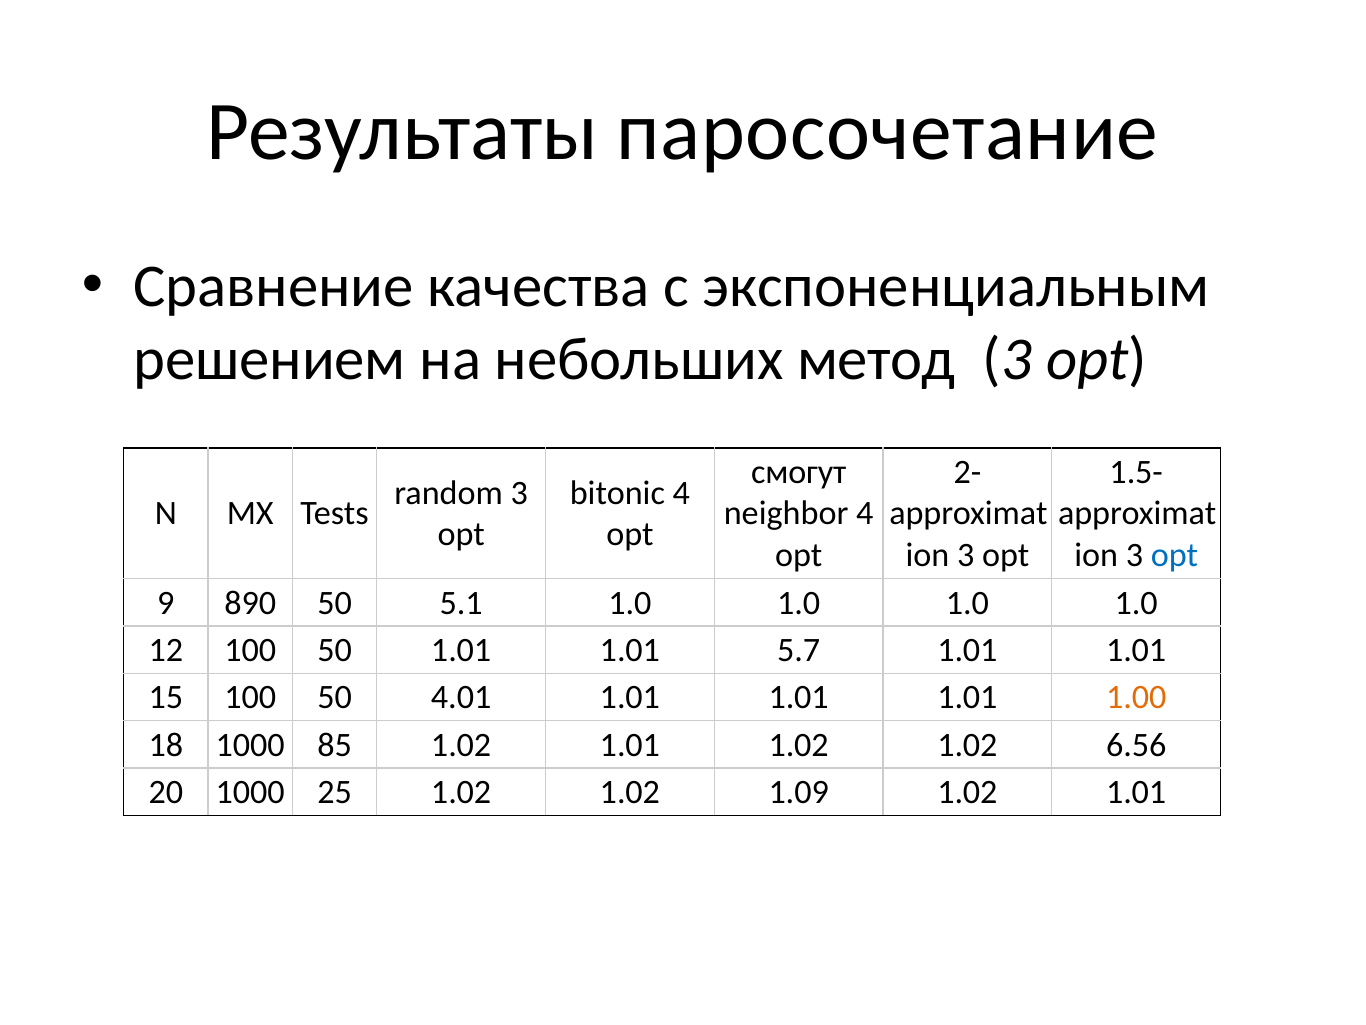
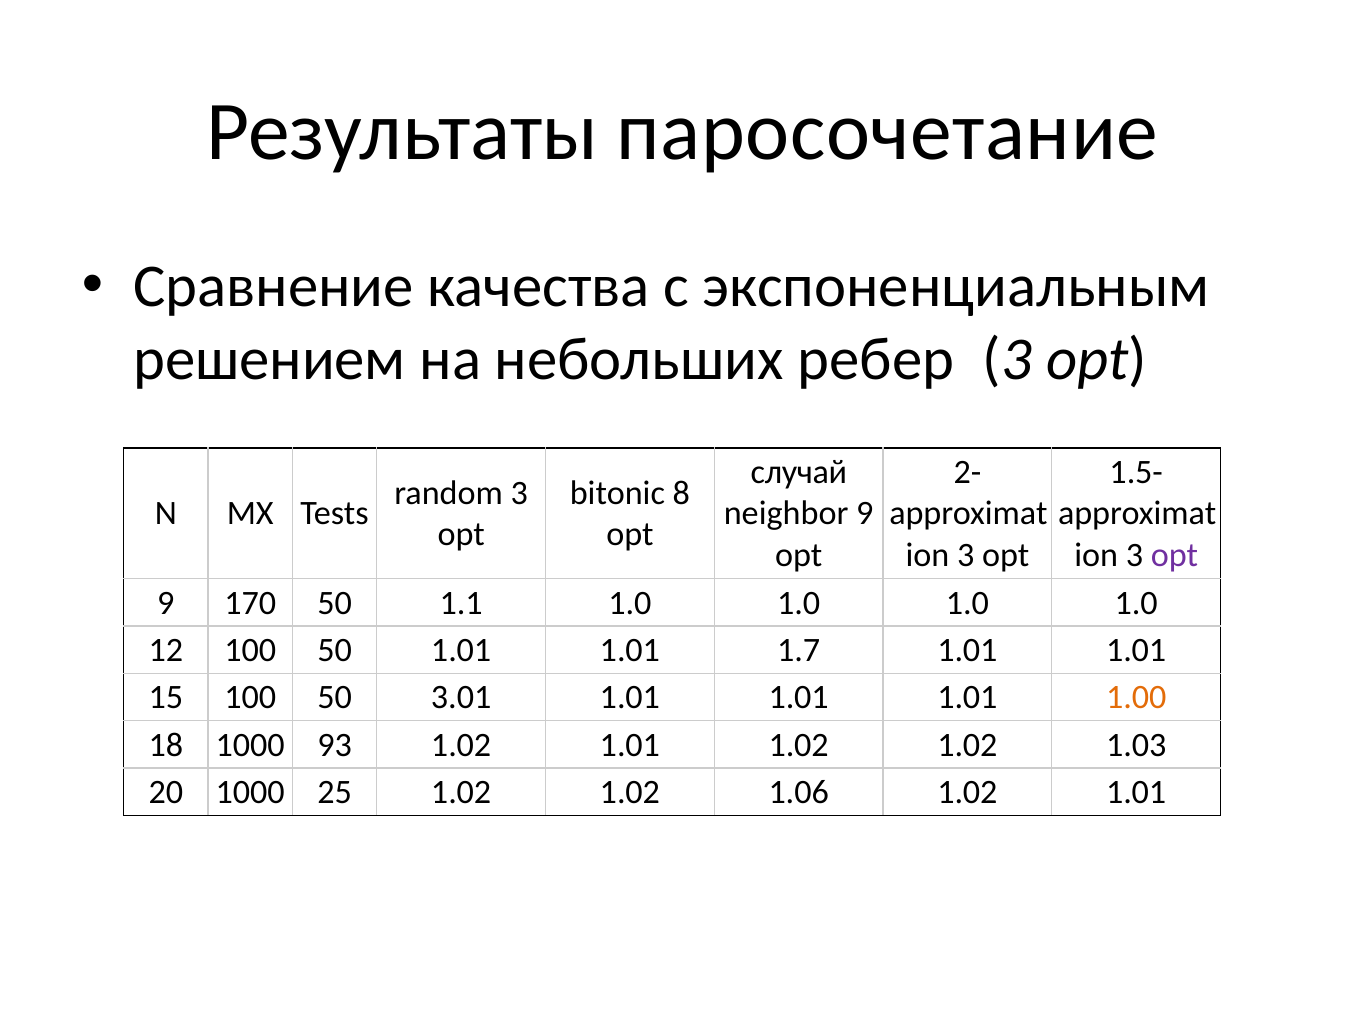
метод: метод -> ребер (876, 359)
смогут: смогут -> случай (799, 472)
bitonic 4: 4 -> 8 (681, 493)
neighbor 4: 4 -> 9 (865, 513)
opt colour: blue -> purple (1174, 555)
890: 890 -> 170 (250, 603)
5.1: 5.1 -> 1.1 (461, 603)
5.7: 5.7 -> 1.7 (799, 650)
4.01: 4.01 -> 3.01 (461, 697)
85: 85 -> 93 (335, 744)
6.56: 6.56 -> 1.03 (1136, 744)
1.09: 1.09 -> 1.06 (799, 792)
